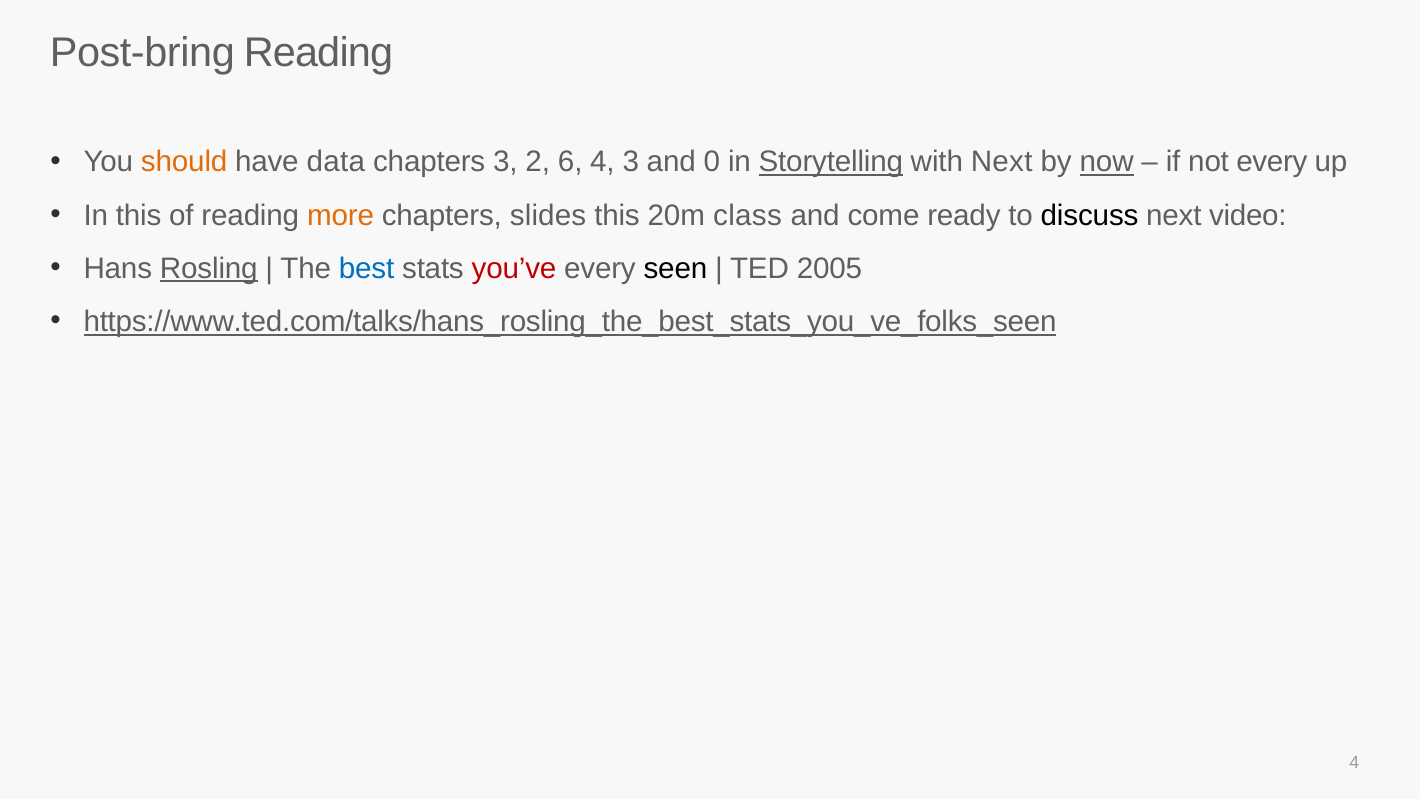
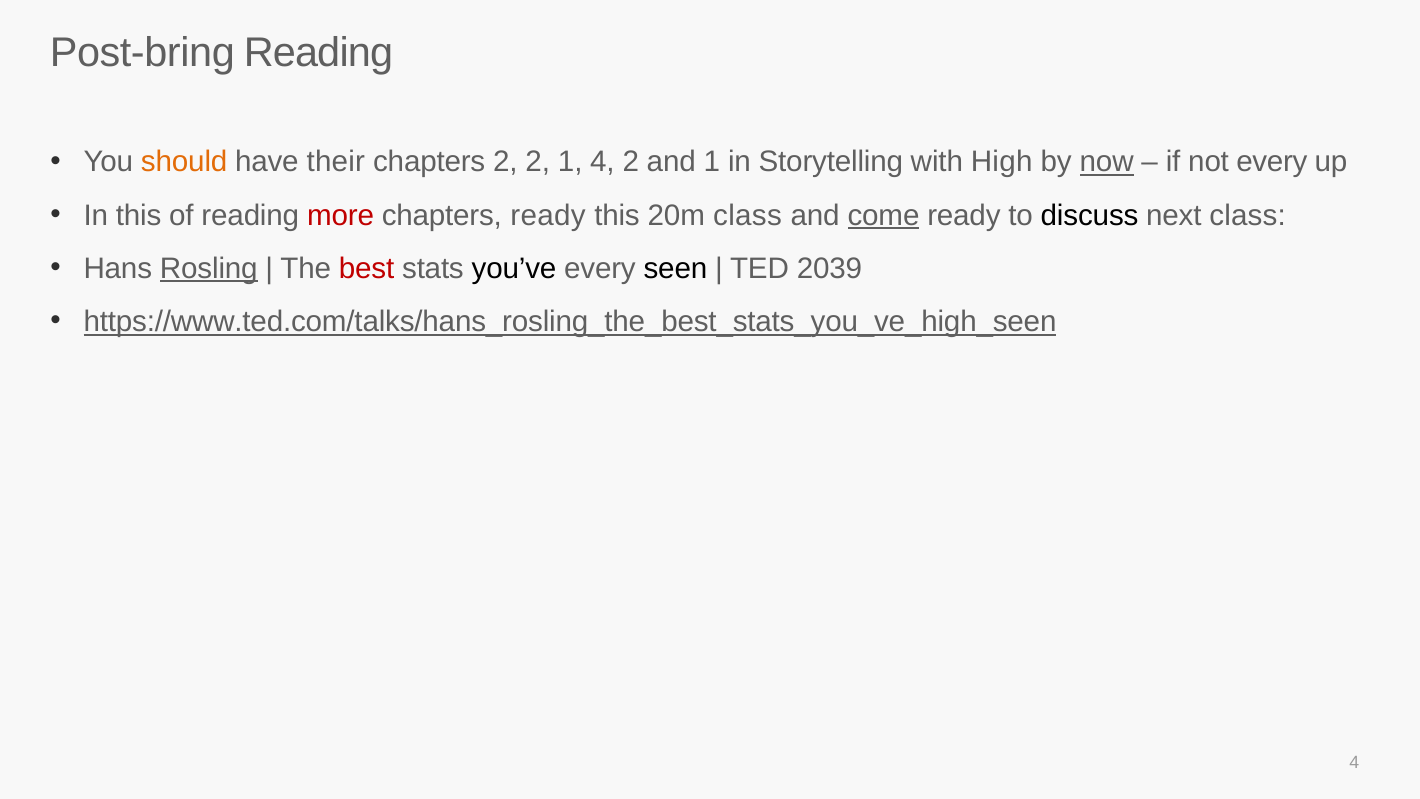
data: data -> their (336, 162)
chapters 3: 3 -> 2 (505, 162)
2 6: 6 -> 1 (570, 162)
4 3: 3 -> 2 (631, 162)
and 0: 0 -> 1 (712, 162)
Storytelling underline: present -> none (831, 162)
with Next: Next -> High (1002, 162)
more colour: orange -> red (341, 215)
chapters slides: slides -> ready (548, 215)
come underline: none -> present (883, 215)
next video: video -> class (1248, 215)
best colour: blue -> red (367, 268)
you’ve colour: red -> black (514, 268)
2005: 2005 -> 2039 (830, 268)
https://www.ted.com/talks/hans_rosling_the_best_stats_you_ve_folks_seen: https://www.ted.com/talks/hans_rosling_the_best_stats_you_ve_folks_seen -> https://www.ted.com/talks/hans_rosling_the_best_stats_you_ve_high_seen (570, 322)
